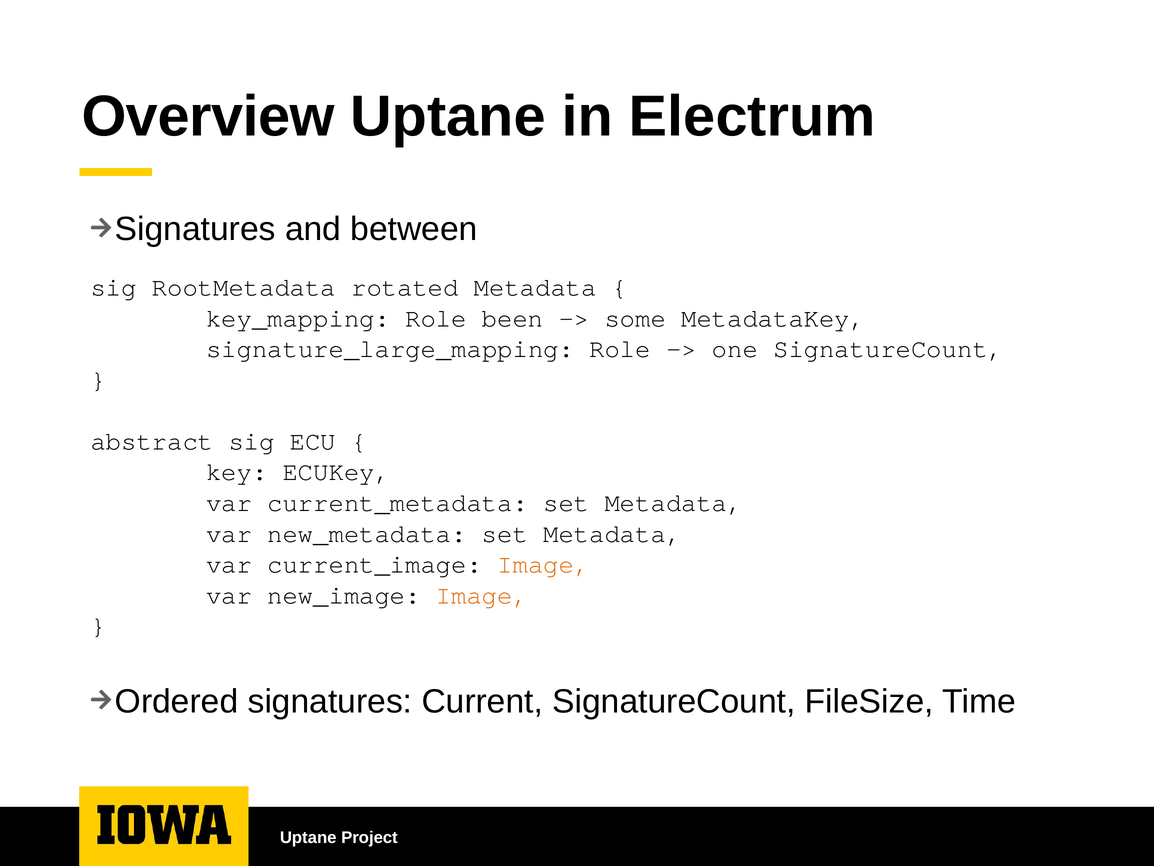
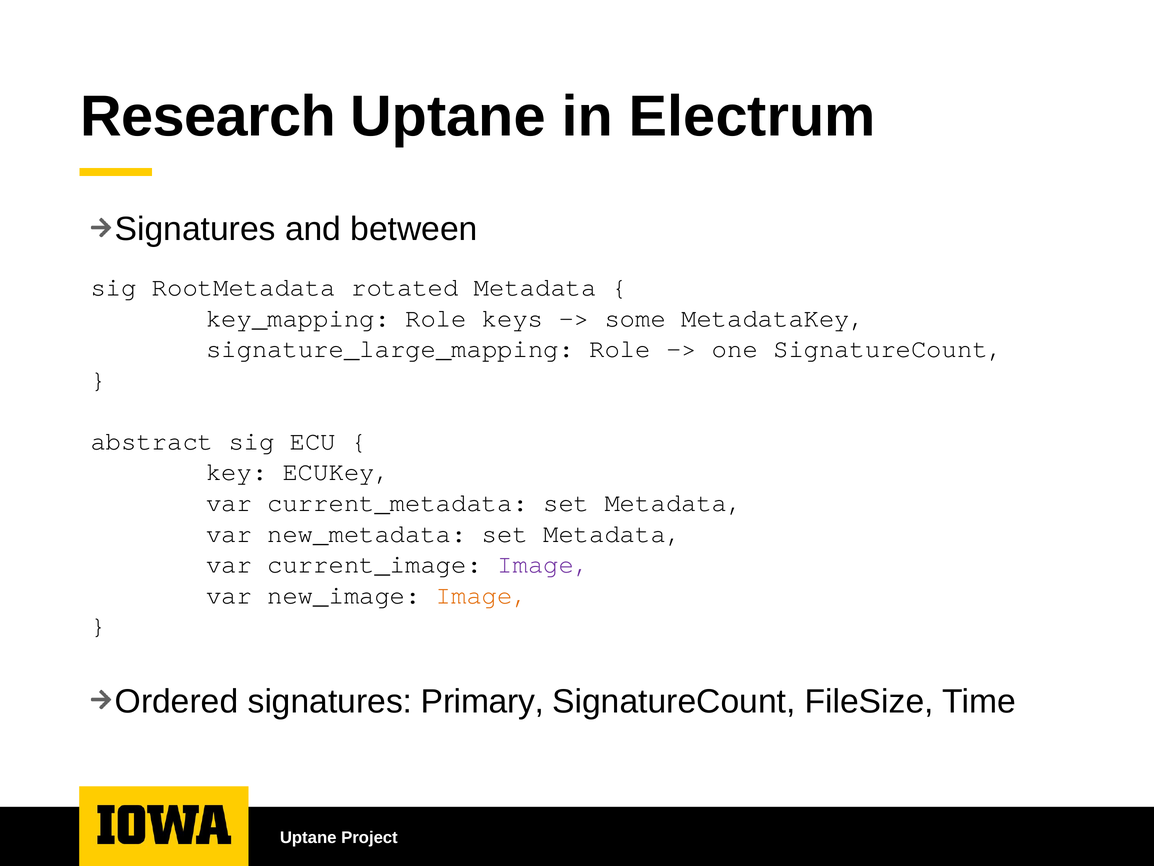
Overview: Overview -> Research (208, 117)
been: been -> keys (513, 318)
Image colour: orange -> purple (543, 564)
Current: Current -> Primary (482, 701)
